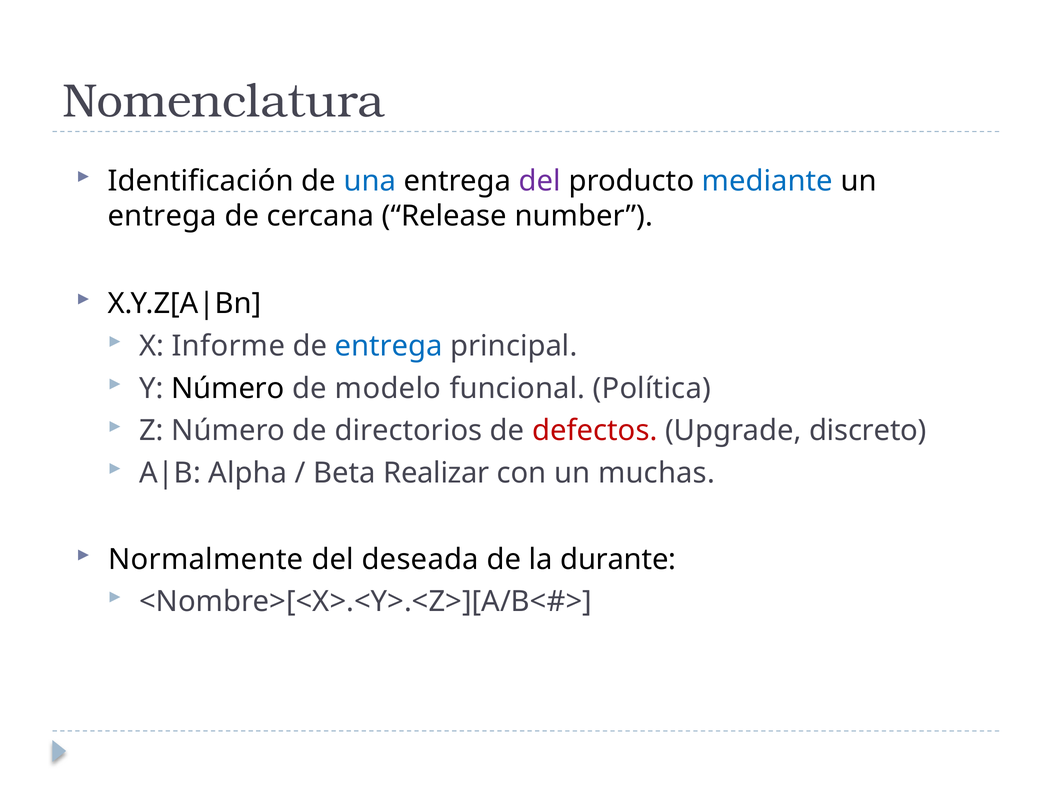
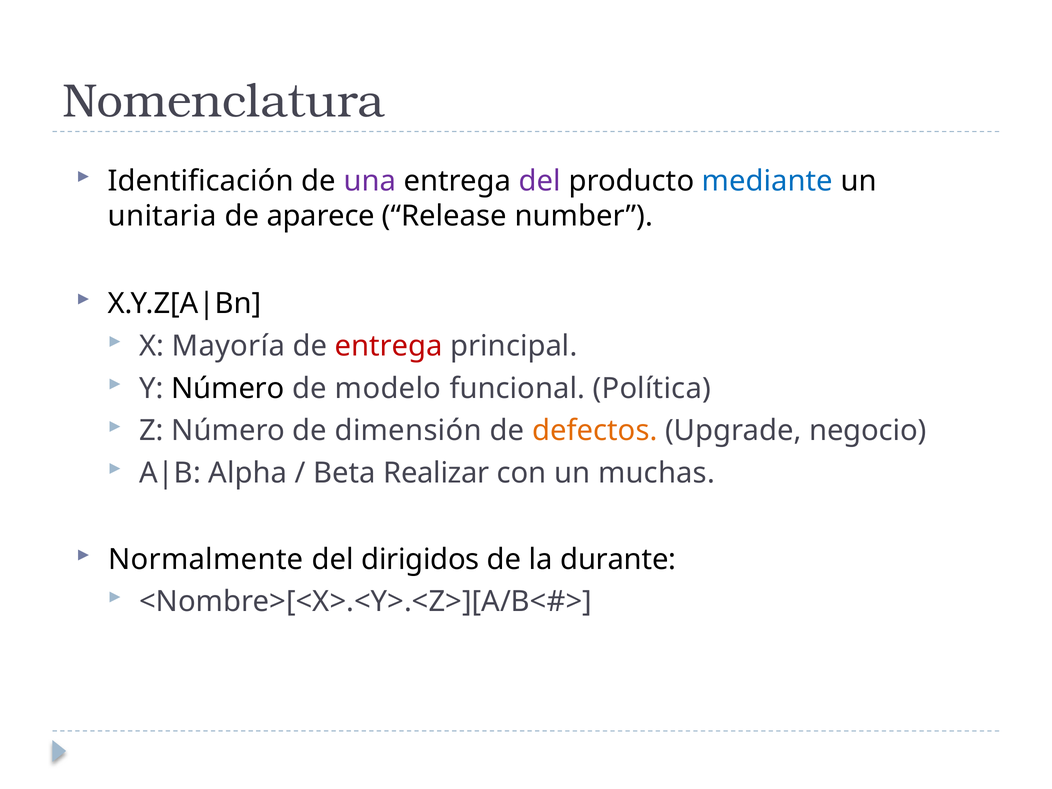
una colour: blue -> purple (370, 181)
entrega: entrega -> unitaria (162, 216)
cercana: cercana -> aparece (321, 216)
Informe: Informe -> Mayoría (228, 346)
entrega colour: blue -> red (389, 346)
directorios: directorios -> dimensión (408, 431)
defectos colour: red -> orange (595, 431)
discreto: discreto -> negocio (868, 431)
deseada: deseada -> dirigidos (420, 559)
